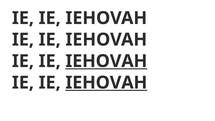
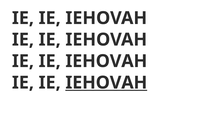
IEHOVAH underline: present -> none (106, 61)
